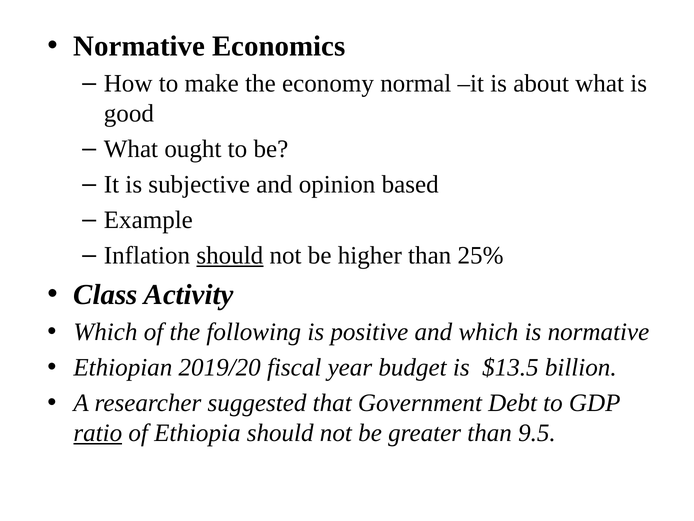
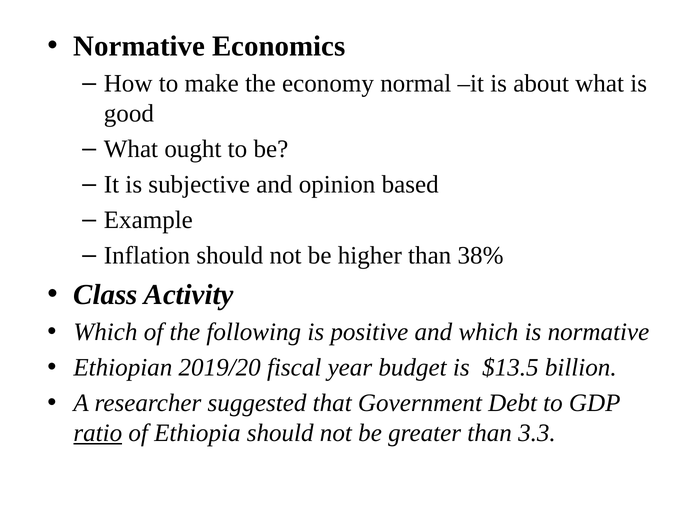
should underline: present -> none (230, 255)
25%: 25% -> 38% (481, 255)
9.5: 9.5 -> 3.3 (537, 433)
